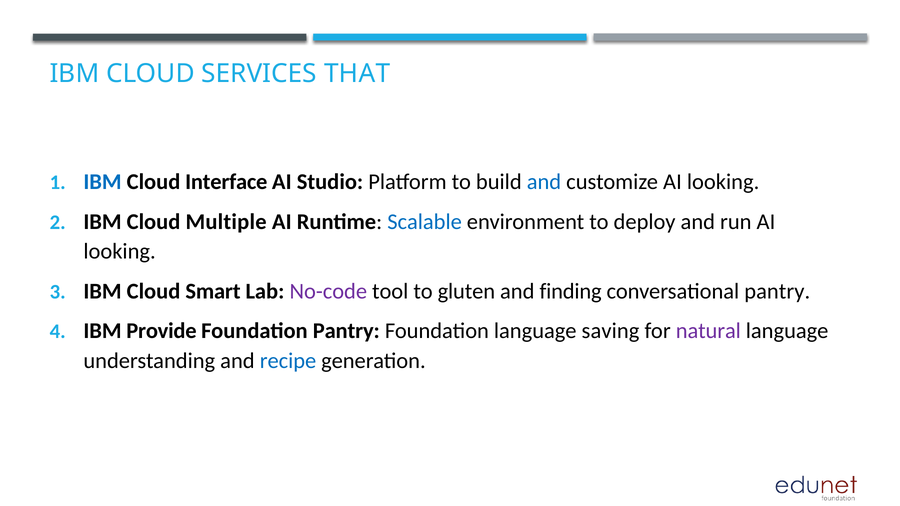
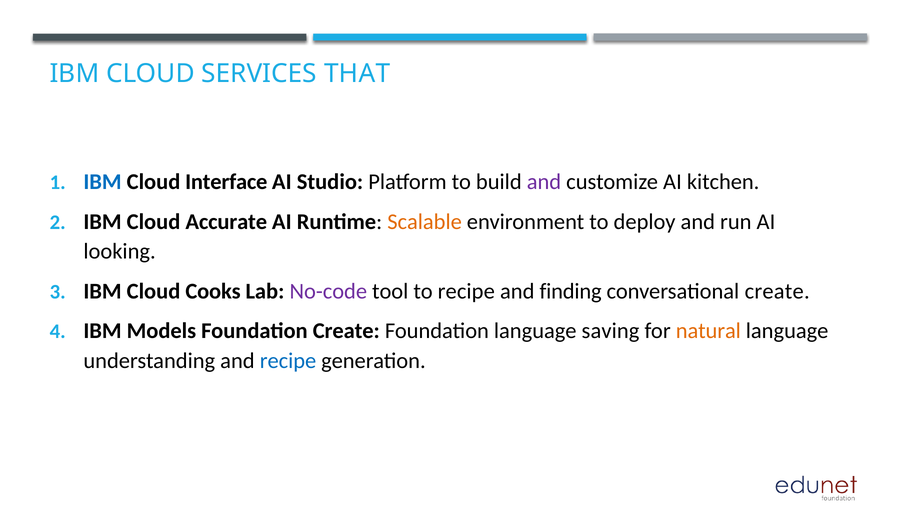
and colour: blue -> purple (544, 182)
customize AI looking: looking -> kitchen (723, 182)
Multiple: Multiple -> Accurate (226, 222)
Scalable colour: blue -> orange (425, 222)
Smart: Smart -> Cooks (213, 291)
to gluten: gluten -> recipe (466, 291)
conversational pantry: pantry -> create (777, 291)
Provide: Provide -> Models (161, 331)
Foundation Pantry: Pantry -> Create (346, 331)
natural colour: purple -> orange (708, 331)
